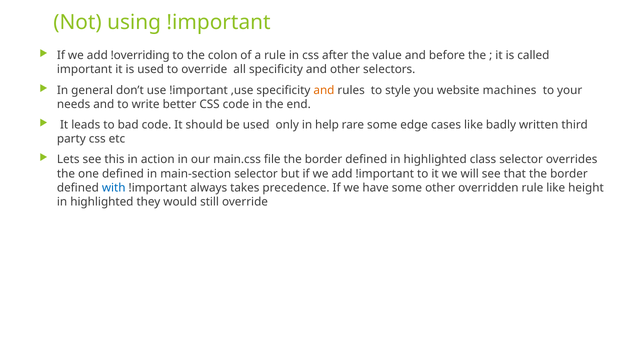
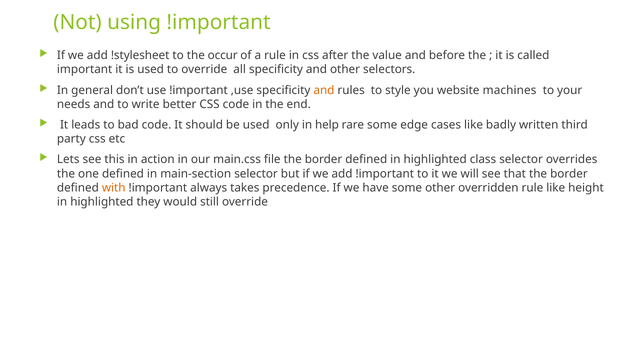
!overriding: !overriding -> !stylesheet (140, 55)
colon: colon -> occur (223, 55)
with colour: blue -> orange (114, 188)
